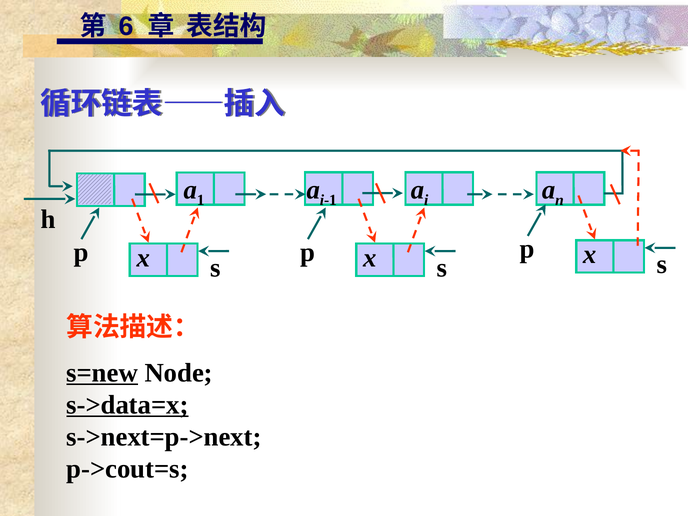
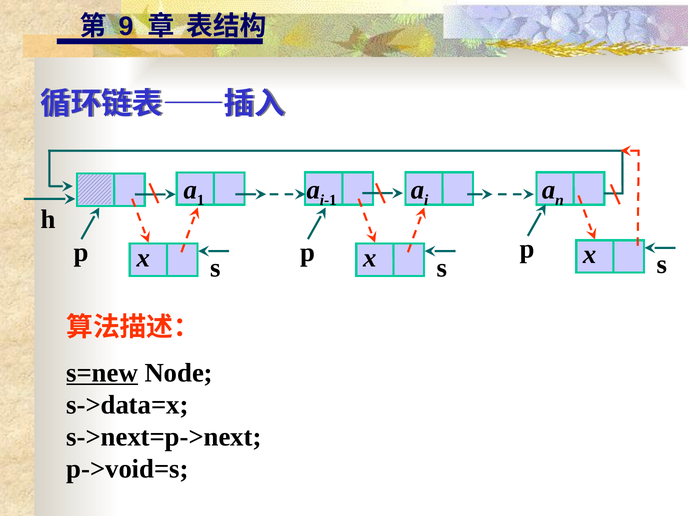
6: 6 -> 9 (126, 26)
s->data=x underline: present -> none (128, 405)
p->cout=s: p->cout=s -> p->void=s (128, 469)
